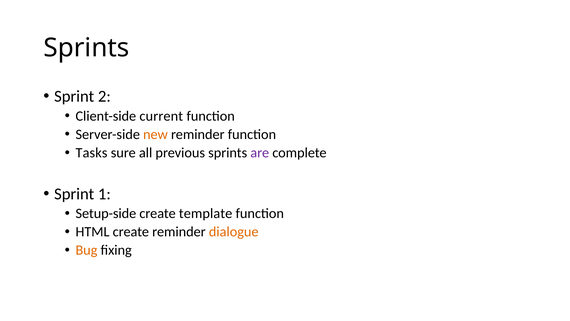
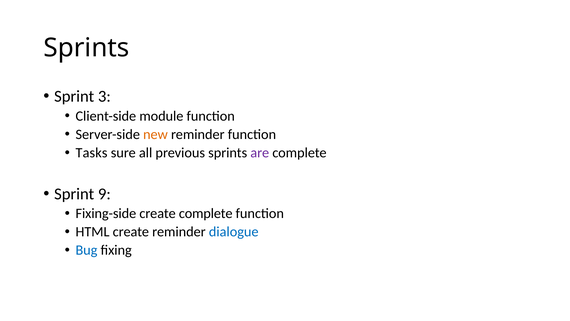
2: 2 -> 3 (104, 96)
current: current -> module (161, 116)
1: 1 -> 9 (104, 194)
Setup-side: Setup-side -> Fixing-side (106, 213)
create template: template -> complete (206, 213)
dialogue colour: orange -> blue (234, 232)
Bug colour: orange -> blue (86, 250)
